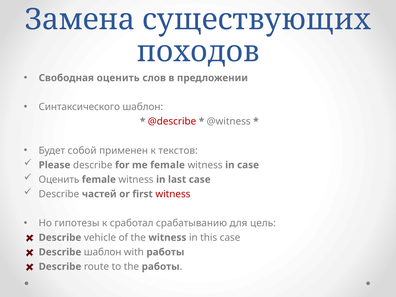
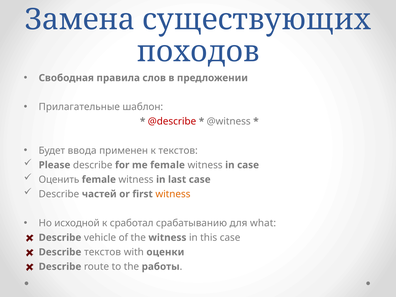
Свободная оценить: оценить -> правила (118, 78)
Синтаксического: Синтаксического -> Прилагательные (79, 107)
собой: собой -> ввода (82, 150)
witness colour: red -> orange (173, 194)
гипотезы: гипотезы -> исходной (77, 223)
цель: цель -> what (263, 223)
Describe шаблон: шаблон -> текстов (103, 252)
with работы: работы -> оценки (165, 252)
